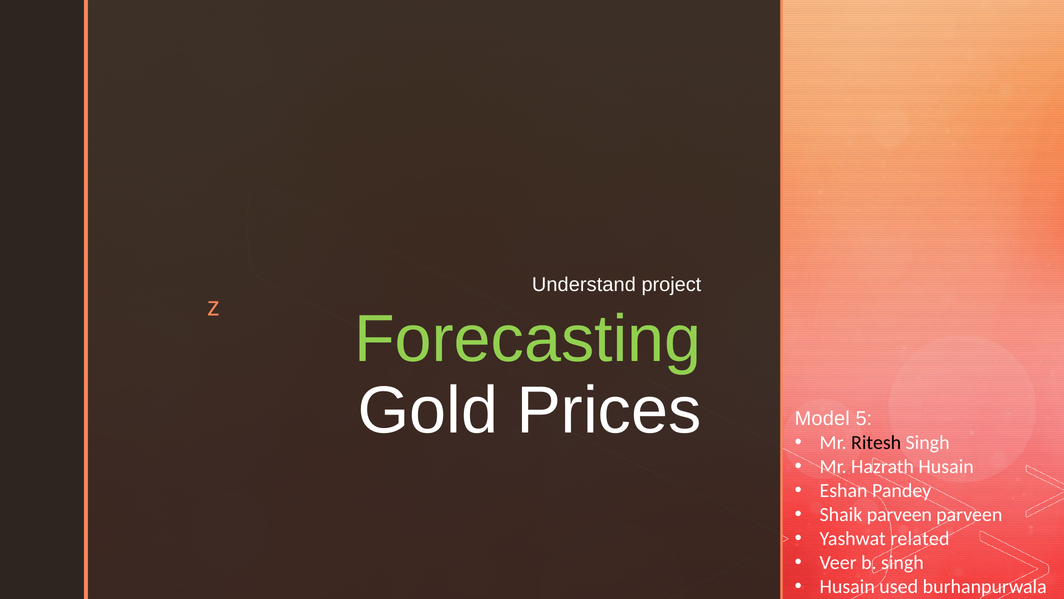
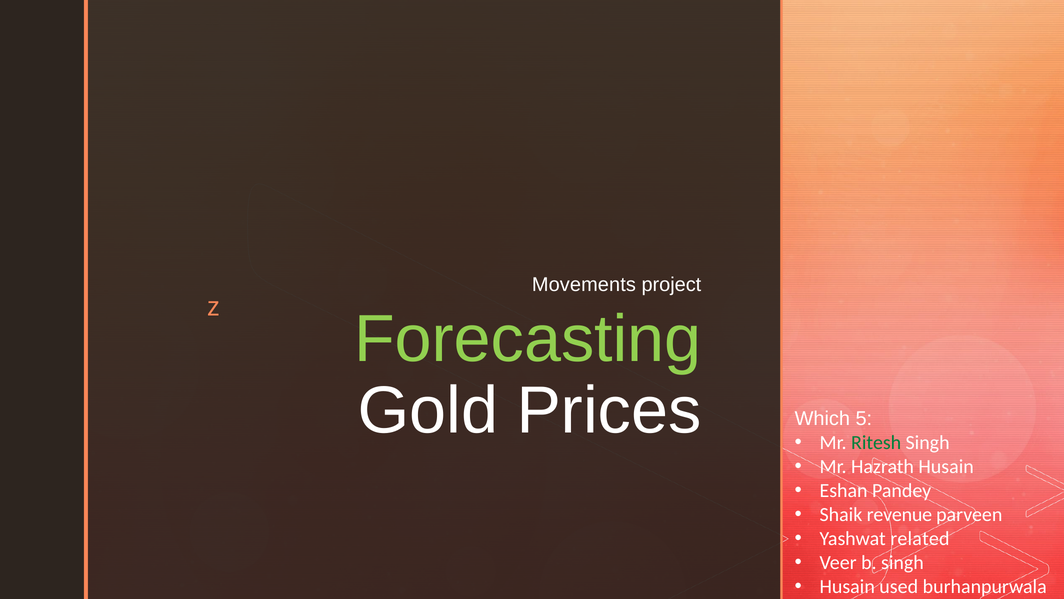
Understand: Understand -> Movements (584, 285)
Model: Model -> Which (822, 418)
Ritesh colour: black -> green (876, 442)
Shaik parveen: parveen -> revenue (899, 514)
